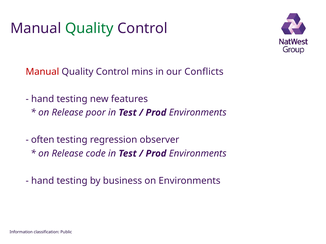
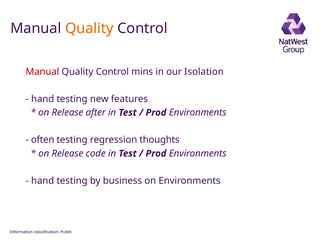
Quality colour: green -> orange (89, 28)
Conflicts: Conflicts -> Isolation (204, 72)
poor: poor -> after (96, 113)
observer: observer -> thoughts (160, 140)
